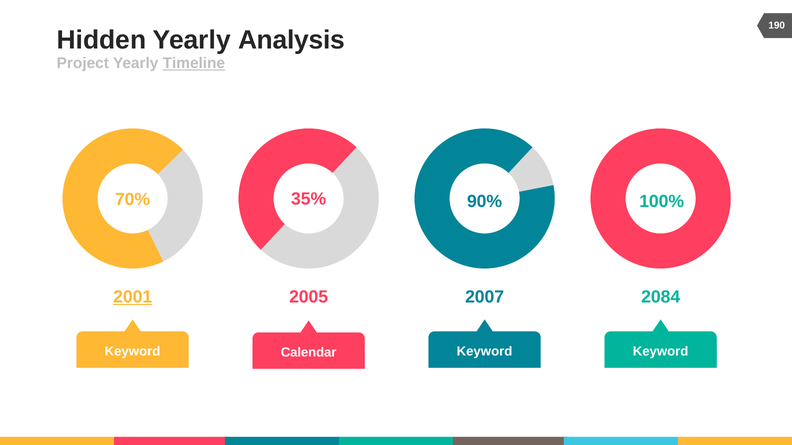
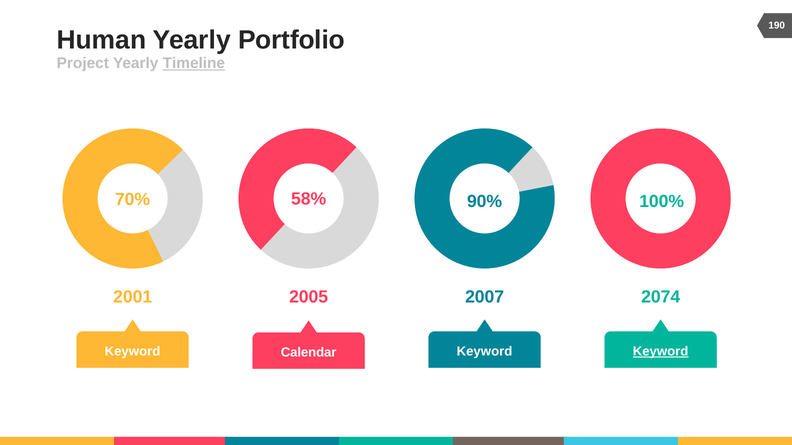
Hidden: Hidden -> Human (101, 40)
Analysis: Analysis -> Portfolio (291, 40)
35%: 35% -> 58% (309, 199)
2001 underline: present -> none (133, 297)
2084: 2084 -> 2074 (661, 297)
Keyword underline: none -> present (661, 352)
